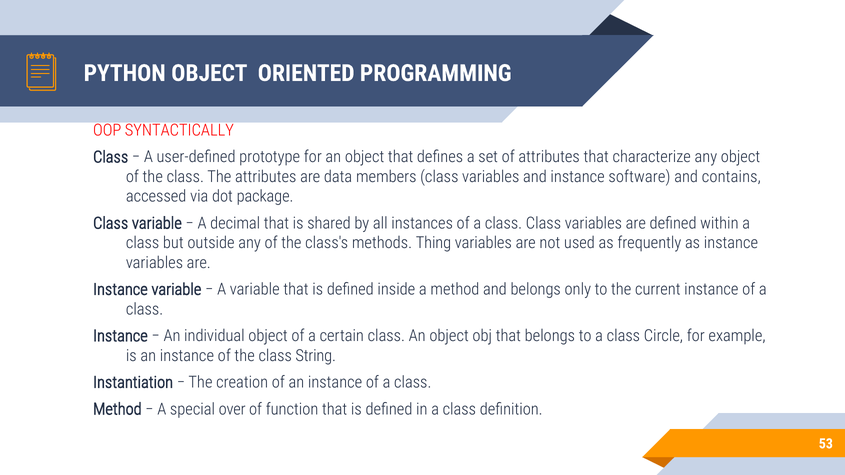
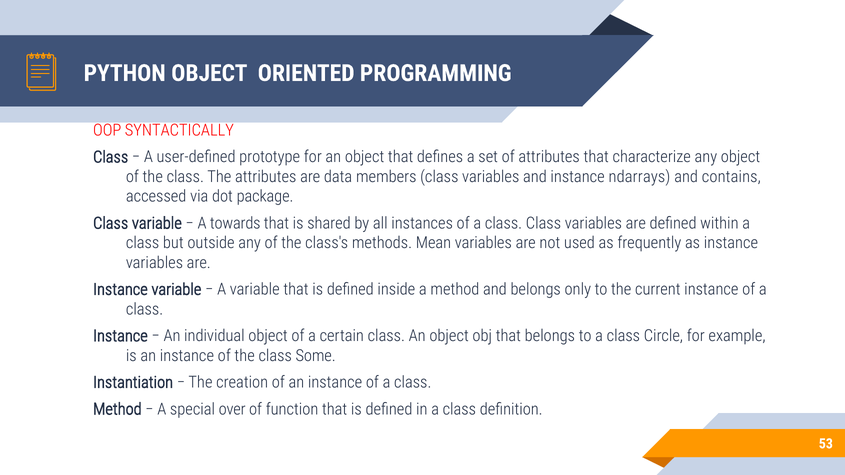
software: software -> ndarrays (639, 177)
decimal: decimal -> towards (235, 223)
Thing: Thing -> Mean (433, 243)
String: String -> Some (316, 356)
